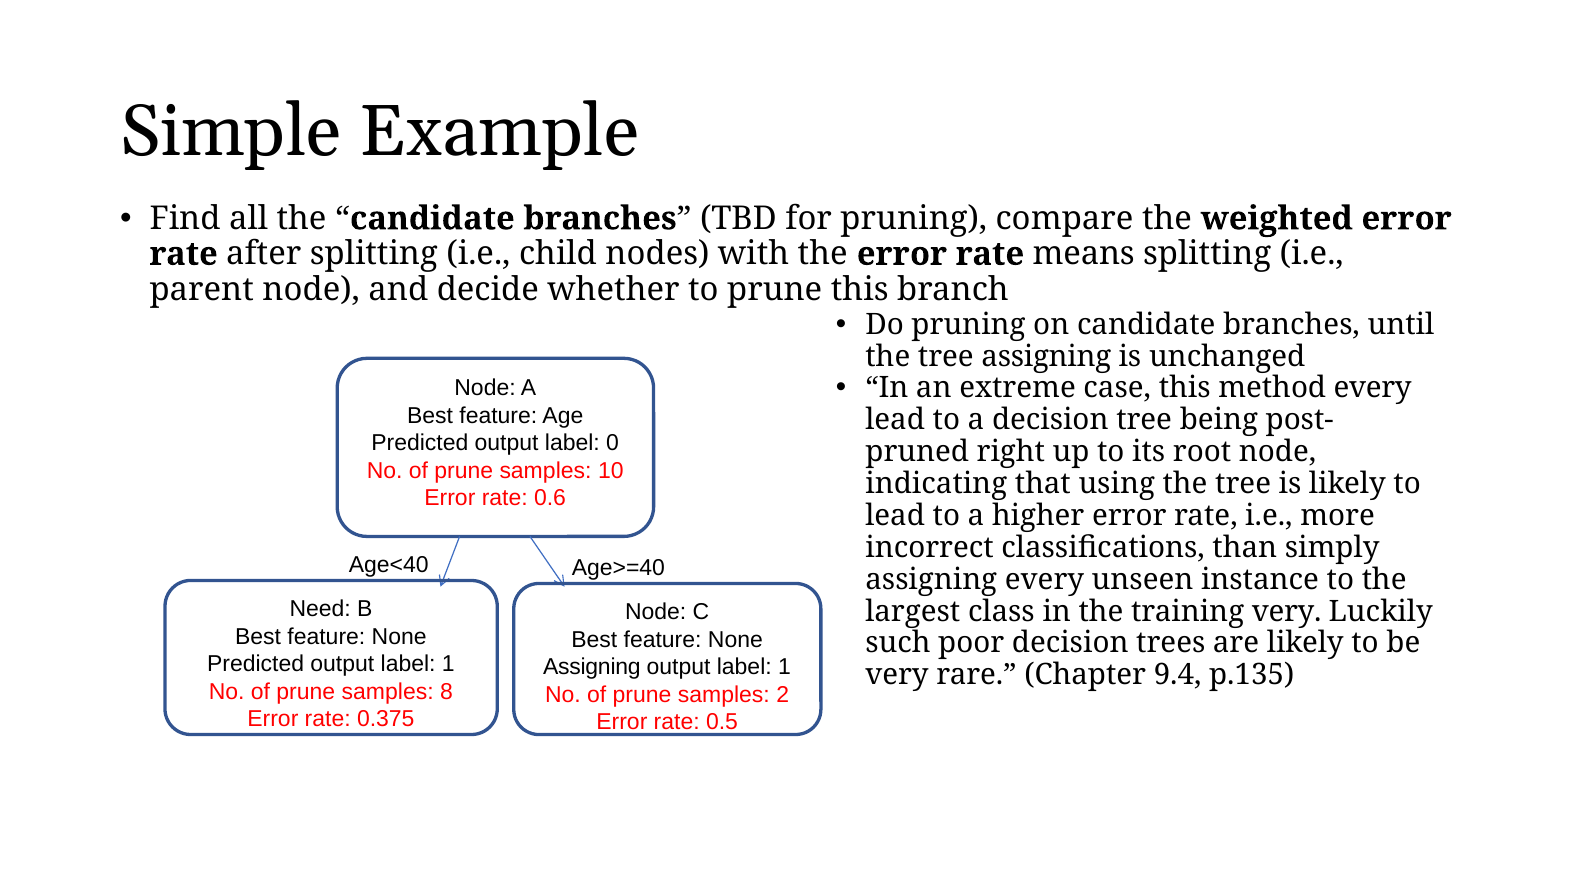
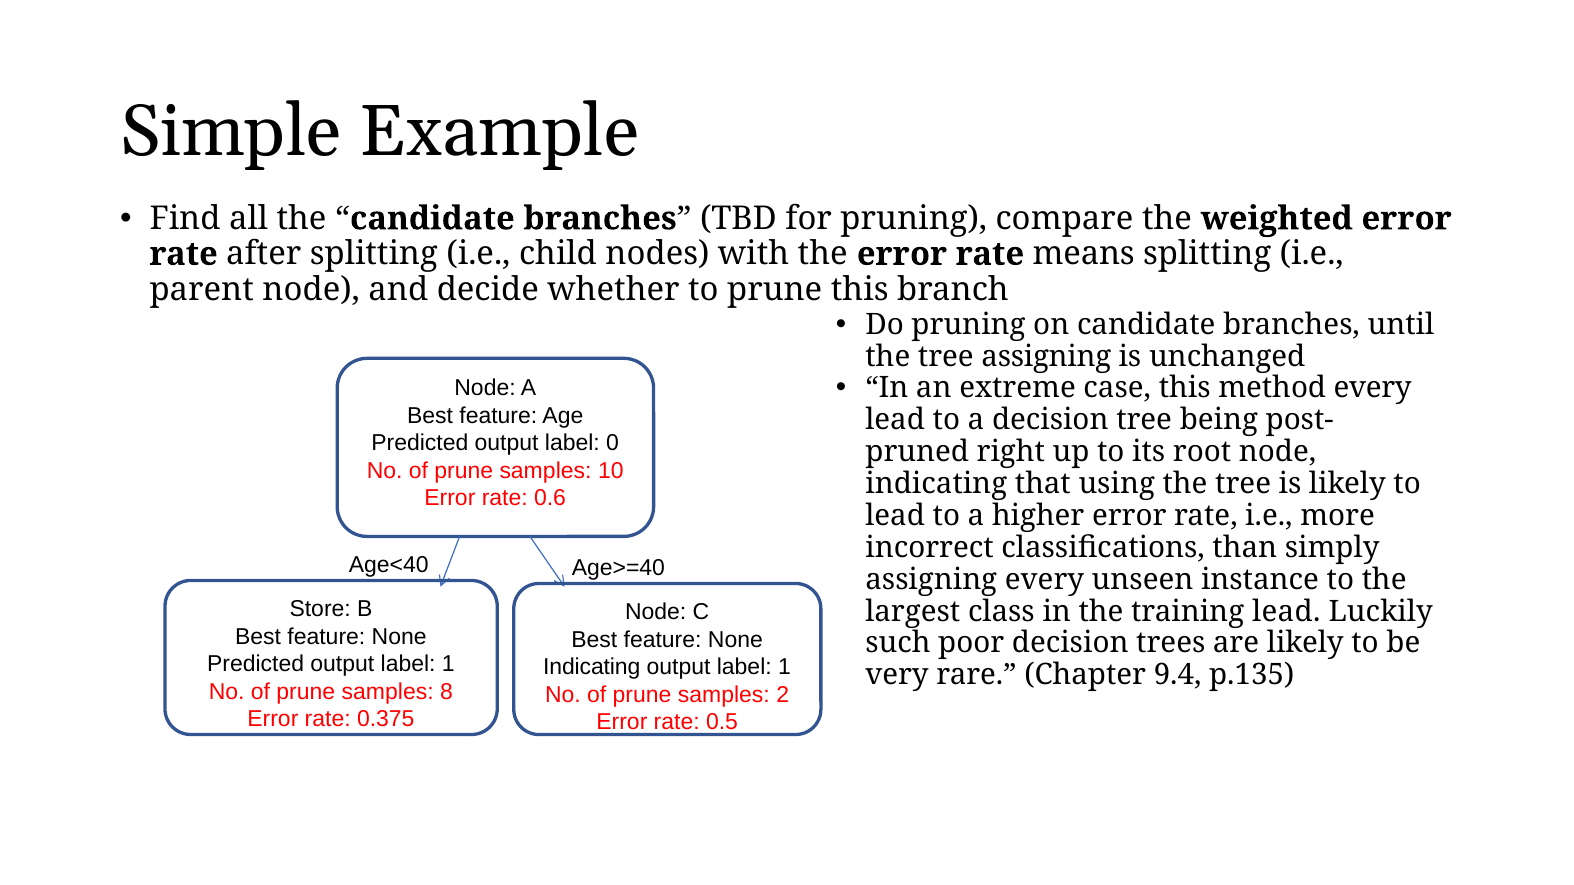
Need: Need -> Store (320, 609)
training very: very -> lead (1286, 612)
Assigning: Assigning -> Indicating (592, 667)
